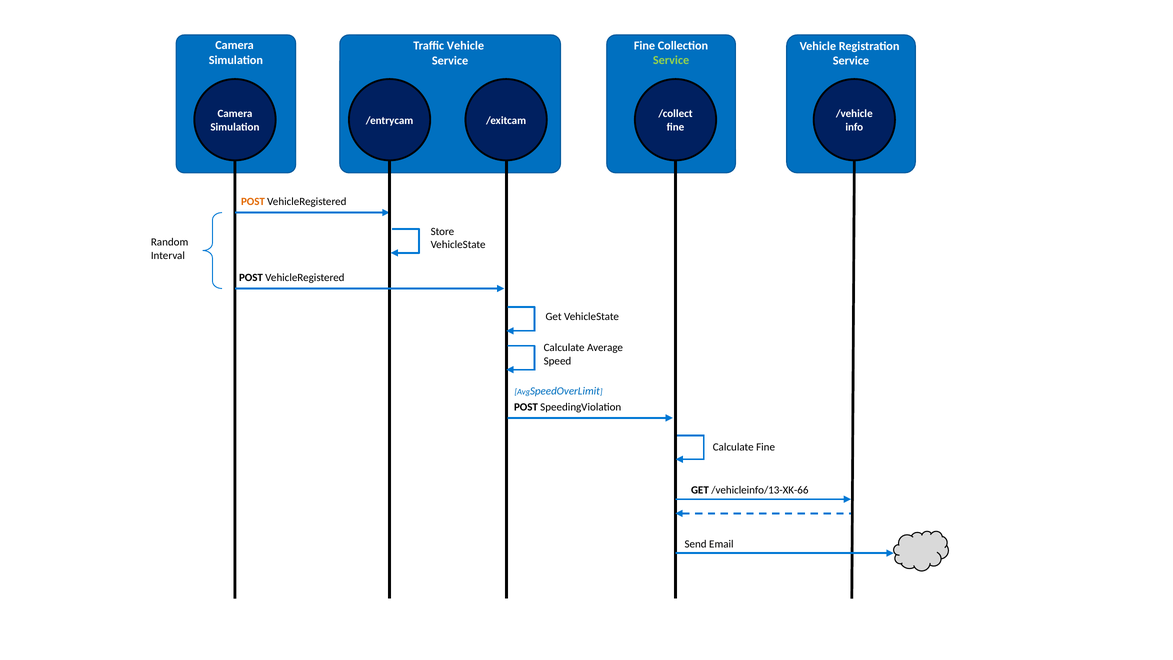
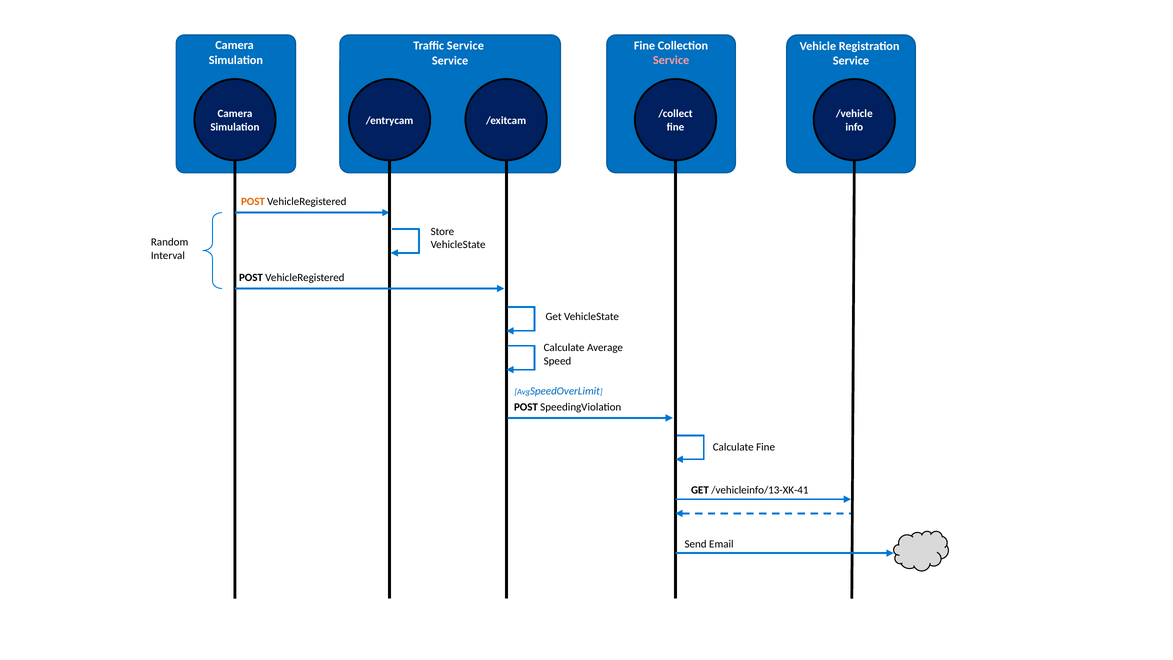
Traffic Vehicle: Vehicle -> Service (465, 46)
Service colour: light green -> pink (671, 60)
/vehicleinfo/13-XK-66: /vehicleinfo/13-XK-66 -> /vehicleinfo/13-XK-41 (760, 490)
